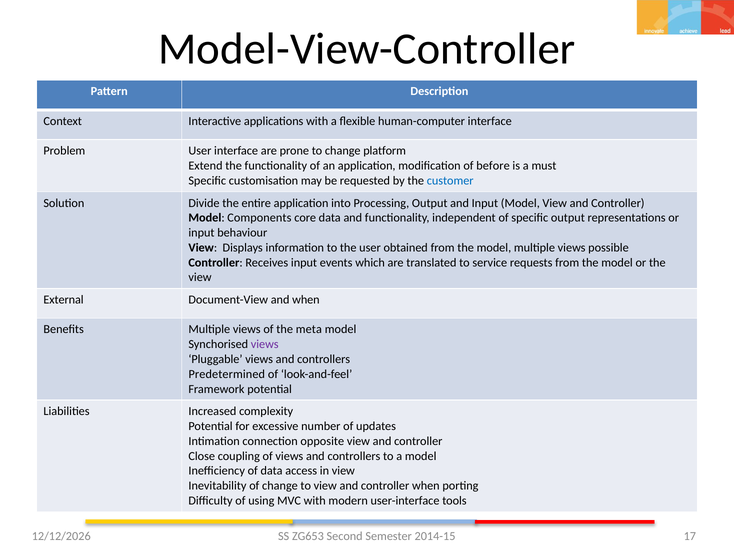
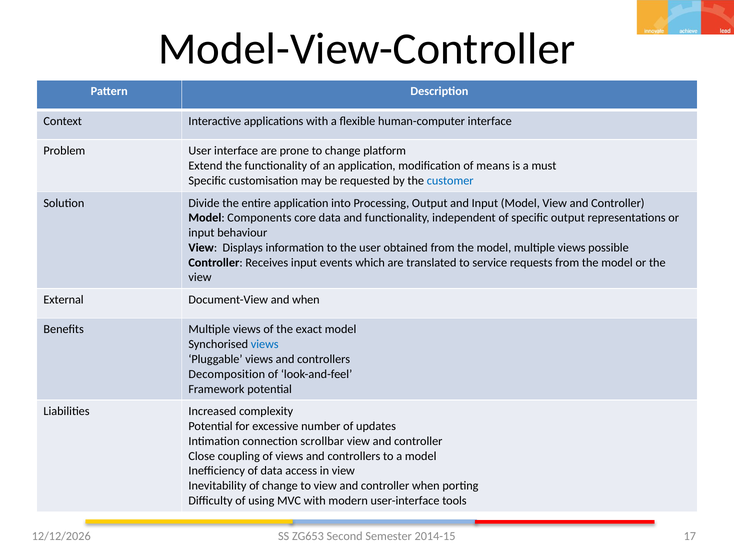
before: before -> means (493, 166)
meta: meta -> exact (309, 330)
views colour: purple -> blue (265, 345)
Predetermined: Predetermined -> Decomposition (227, 374)
opposite: opposite -> scrollbar (322, 442)
